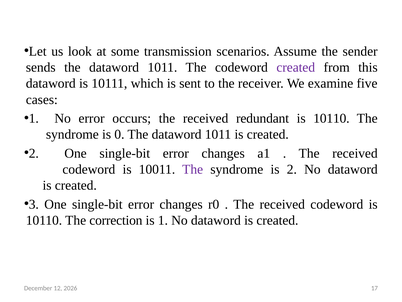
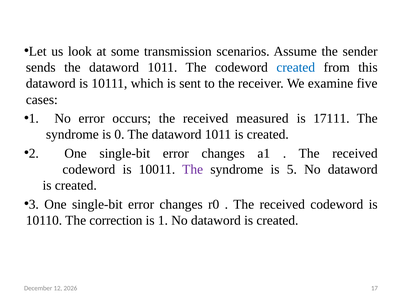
created colour: purple -> blue (296, 67)
redundant: redundant -> measured (262, 118)
10110: 10110 -> 17111 (331, 118)
2: 2 -> 5 (292, 169)
